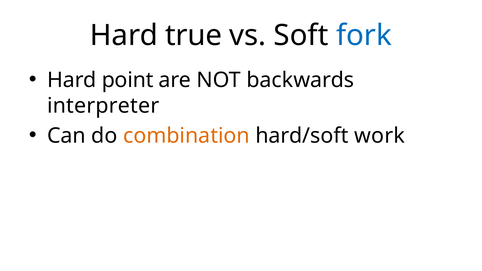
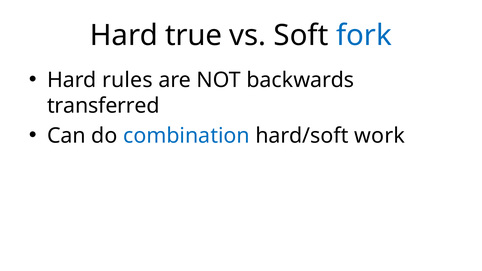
point: point -> rules (127, 80)
interpreter: interpreter -> transferred (103, 106)
combination colour: orange -> blue (186, 136)
